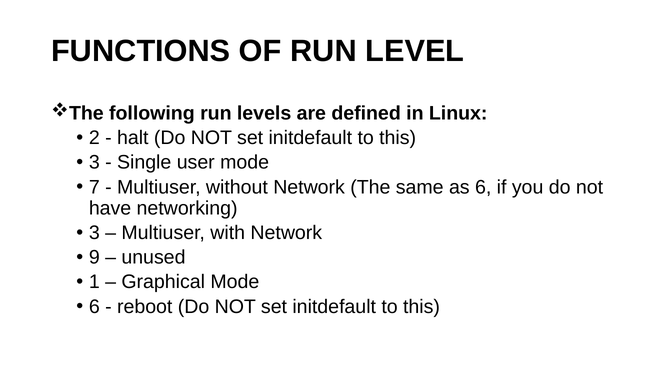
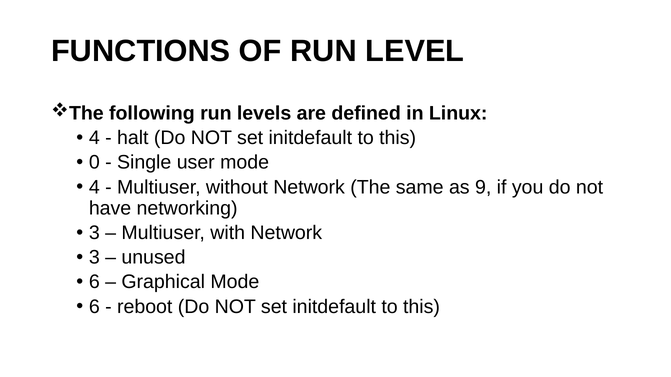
2: 2 -> 4 (94, 138)
3: 3 -> 0 (94, 163)
7: 7 -> 4 (94, 187)
as 6: 6 -> 9 (483, 187)
9: 9 -> 3 (94, 258)
1: 1 -> 6 (94, 282)
